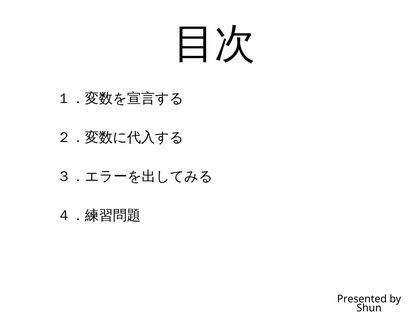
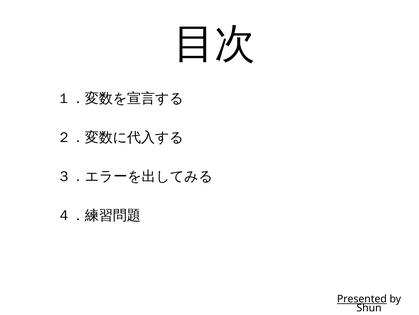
Presented underline: none -> present (362, 298)
